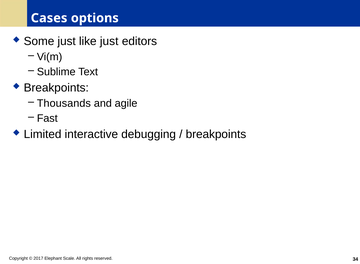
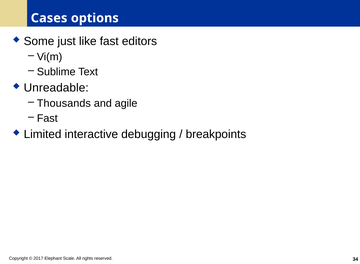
like just: just -> fast (109, 41)
Breakpoints: Breakpoints -> Unreadable (56, 88)
